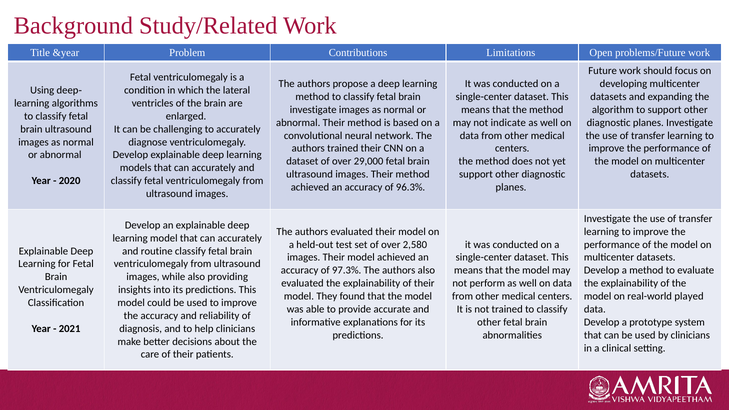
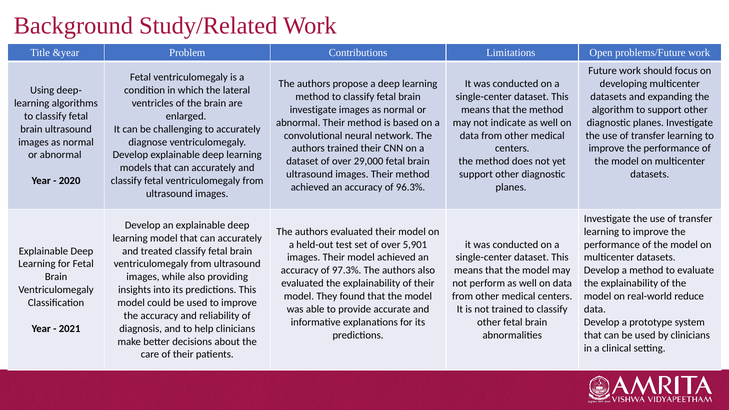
2,580: 2,580 -> 5,901 (415, 245)
routine: routine -> treated (157, 251)
played: played -> reduce (689, 296)
